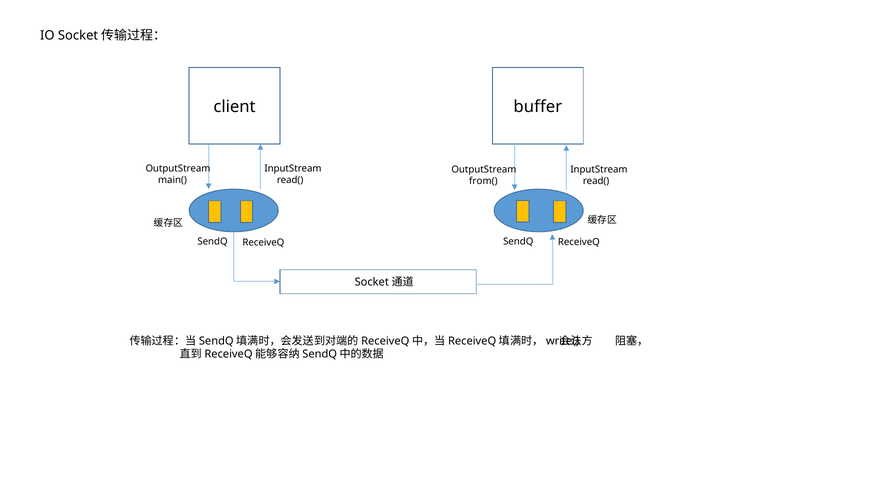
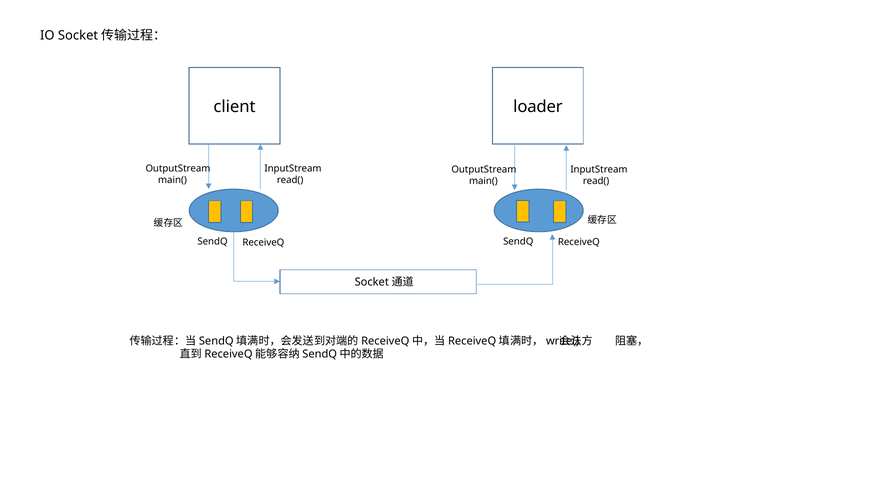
buffer: buffer -> loader (538, 107)
from(: from( -> main( (483, 181)
